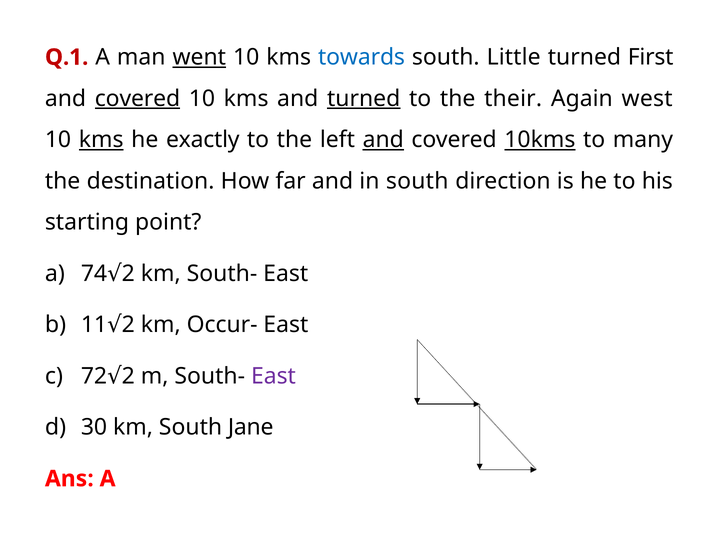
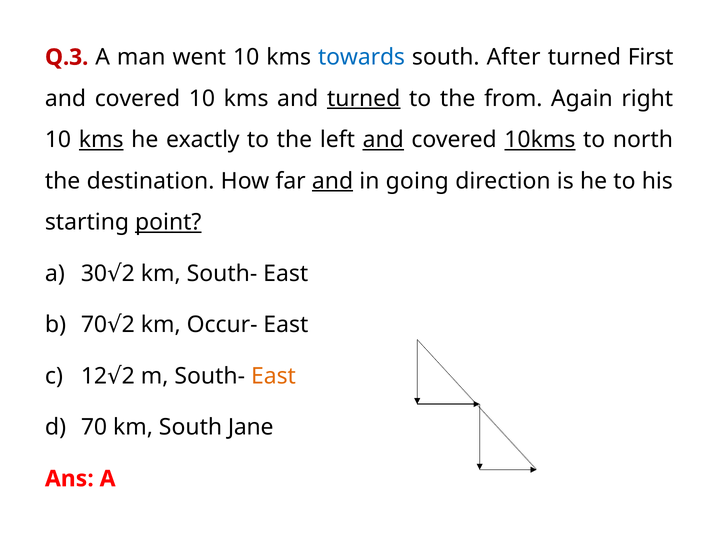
Q.1: Q.1 -> Q.3 (67, 57)
went underline: present -> none (199, 57)
Little: Little -> After (514, 57)
covered underline: present -> none (138, 99)
their: their -> from (513, 99)
west: west -> right (647, 99)
many: many -> north (643, 140)
and underline: none -> present (333, 181)
in south: south -> going (417, 181)
point underline: none -> present (168, 222)
74: 74 -> 30 (94, 274)
11: 11 -> 70 (94, 325)
72: 72 -> 12 (94, 376)
East colour: purple -> orange (273, 376)
30: 30 -> 70 (94, 428)
